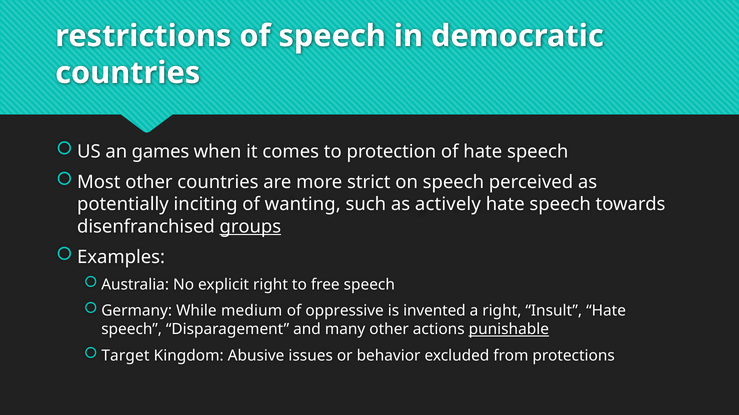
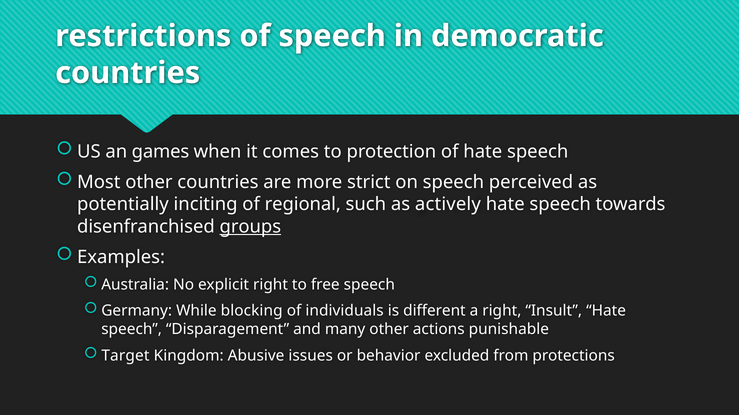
wanting: wanting -> regional (303, 205)
medium: medium -> blocking (252, 311)
oppressive: oppressive -> individuals (345, 311)
invented: invented -> different (434, 311)
punishable underline: present -> none (509, 330)
